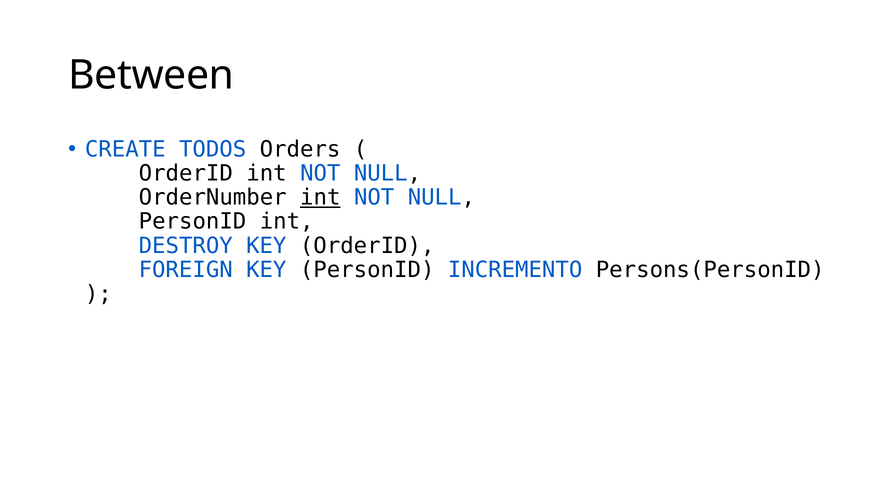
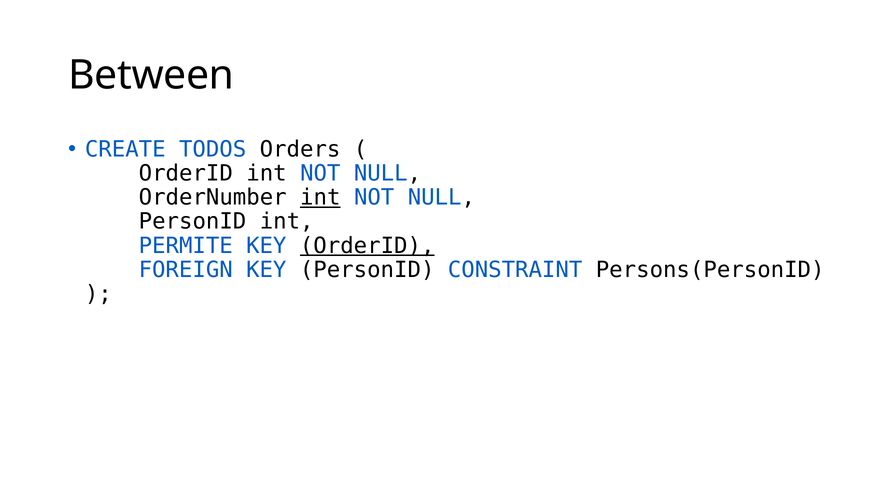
DESTROY: DESTROY -> PERMITE (186, 246)
OrderID underline: none -> present (367, 246)
INCREMENTO: INCREMENTO -> CONSTRAINT (515, 270)
